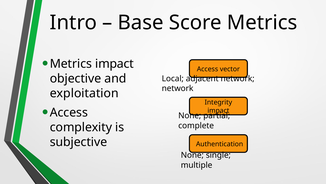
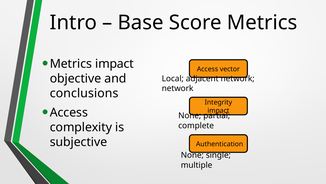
exploitation: exploitation -> conclusions (84, 93)
